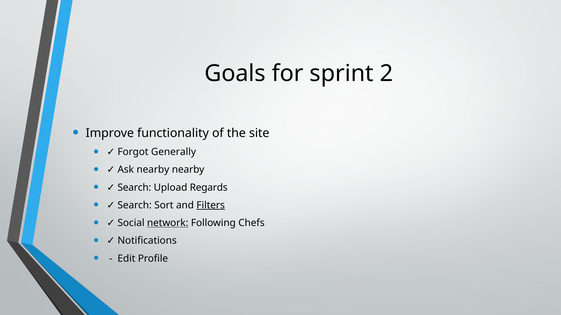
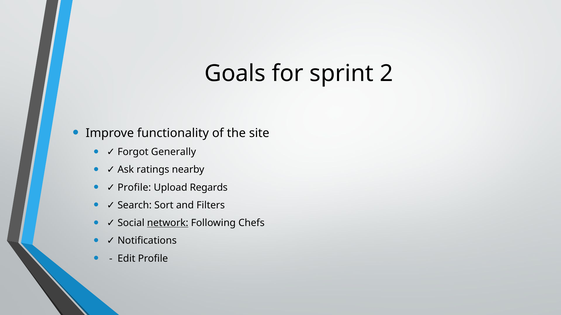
Ask nearby: nearby -> ratings (153, 170)
Search: Search -> Profile (134, 188)
Filters underline: present -> none (211, 206)
